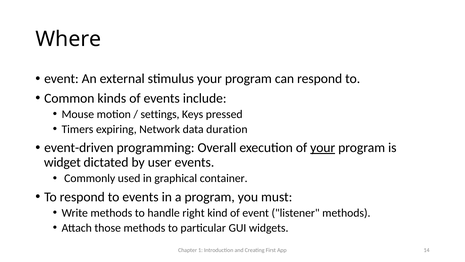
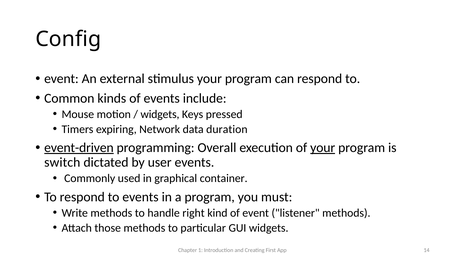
Where: Where -> Config (68, 39)
settings: settings -> widgets (160, 114)
event-driven underline: none -> present (79, 147)
widget: widget -> switch (62, 162)
